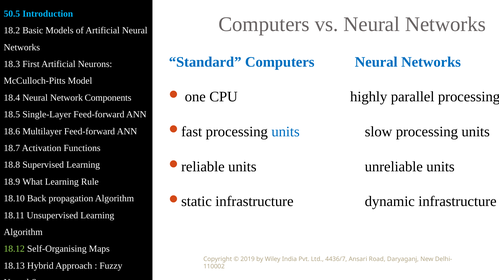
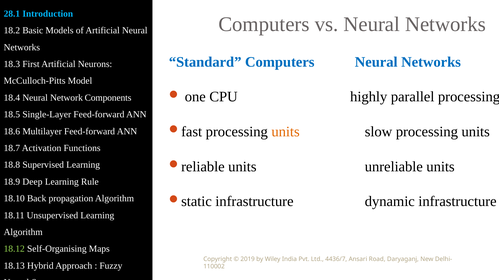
50.5: 50.5 -> 28.1 (12, 14)
units colour: blue -> orange (286, 132)
What: What -> Deep (32, 182)
